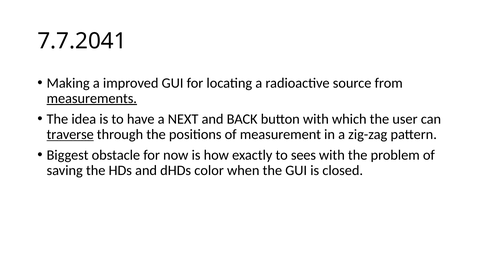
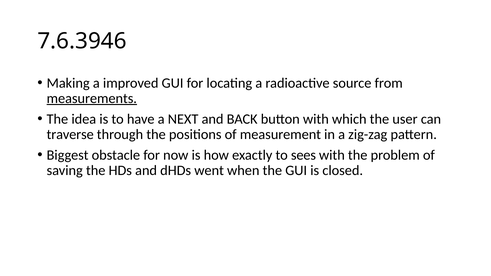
7.7.2041: 7.7.2041 -> 7.6.3946 (82, 41)
traverse underline: present -> none (70, 135)
color: color -> went (209, 171)
